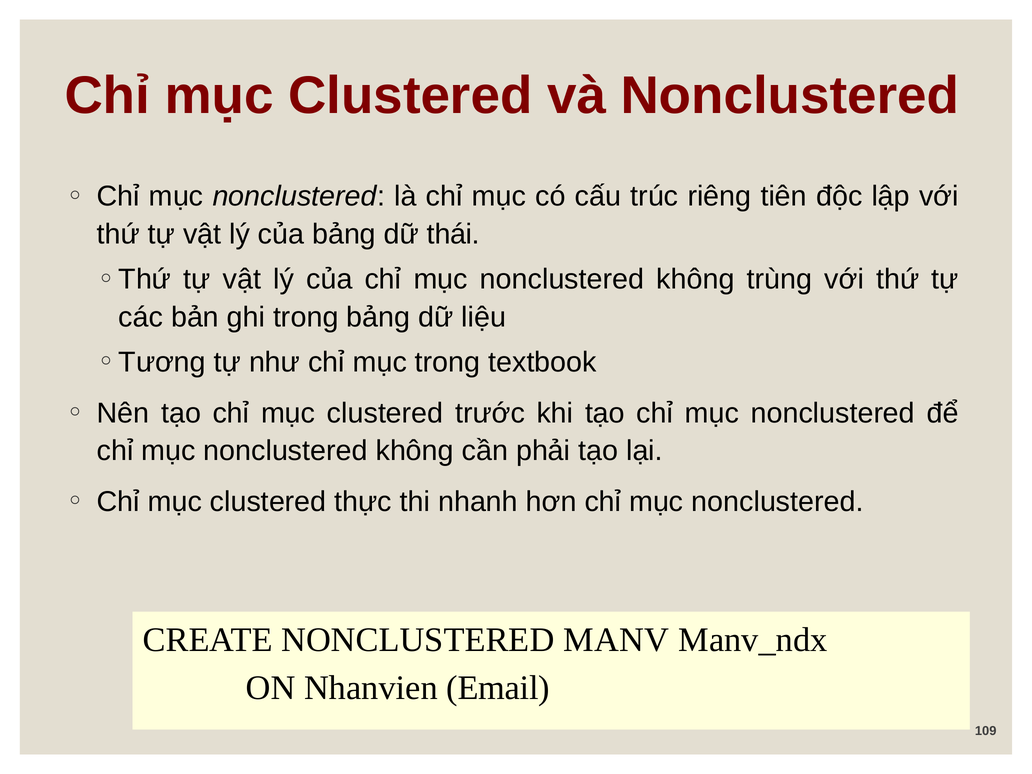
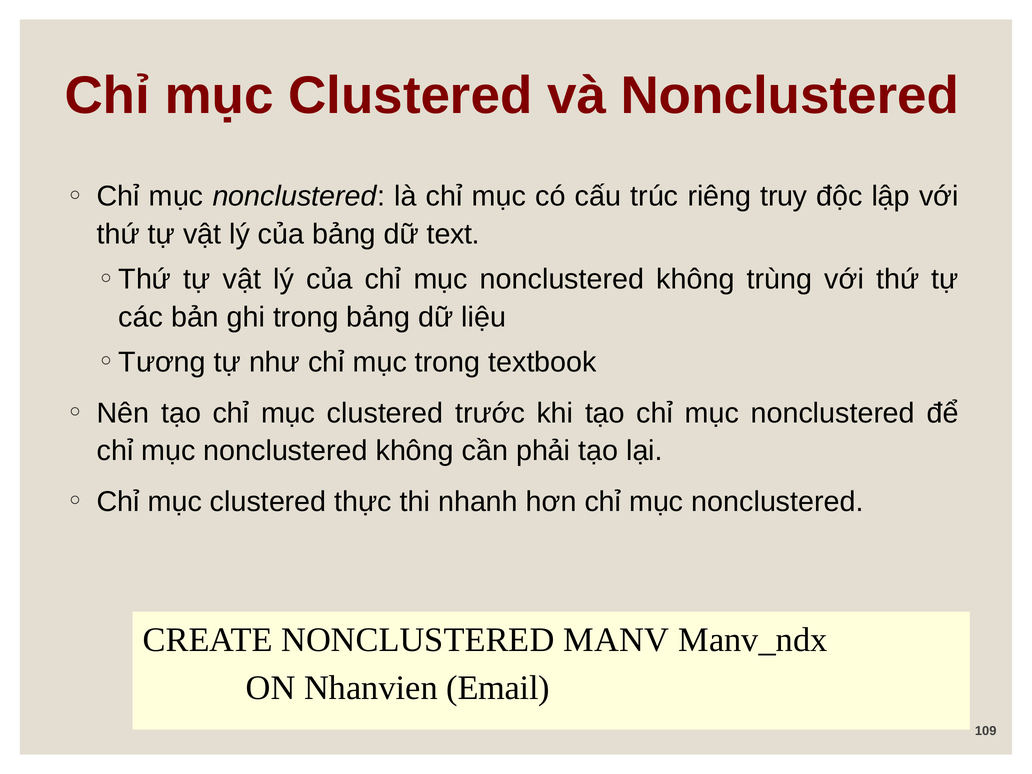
tiên: tiên -> truy (784, 196)
thái: thái -> text (453, 234)
